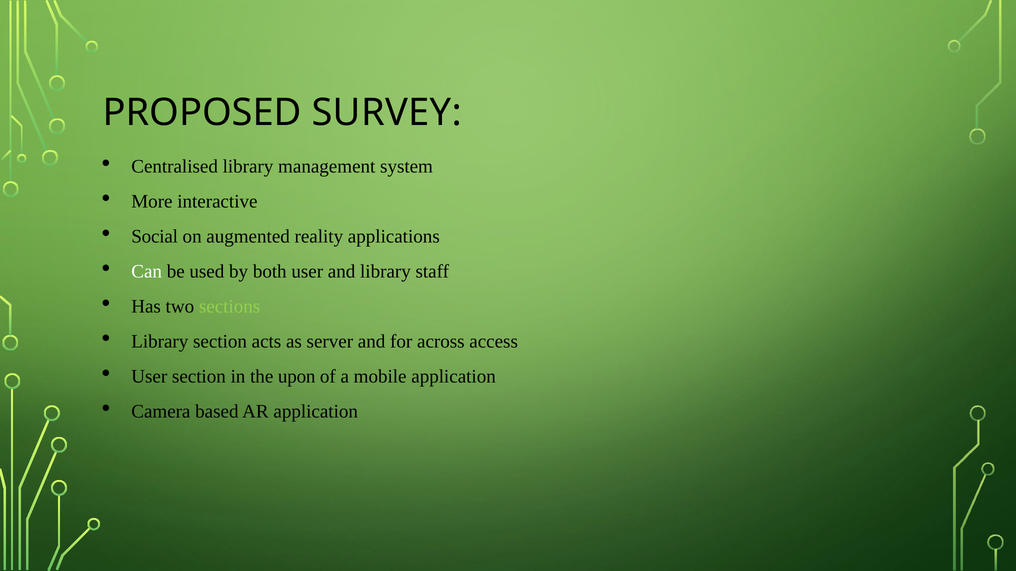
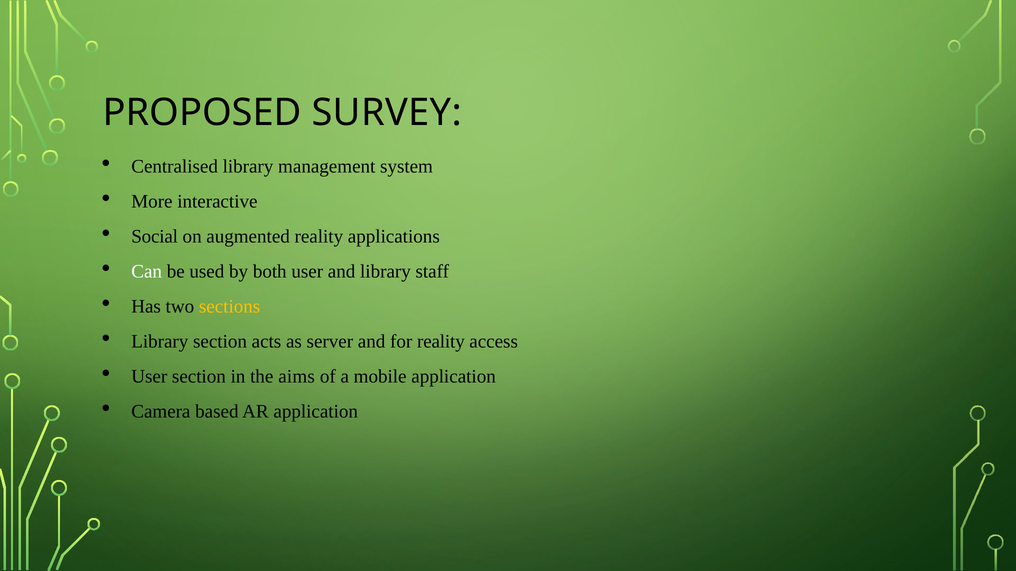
sections colour: light green -> yellow (230, 307)
for across: across -> reality (441, 342)
upon: upon -> aims (297, 377)
